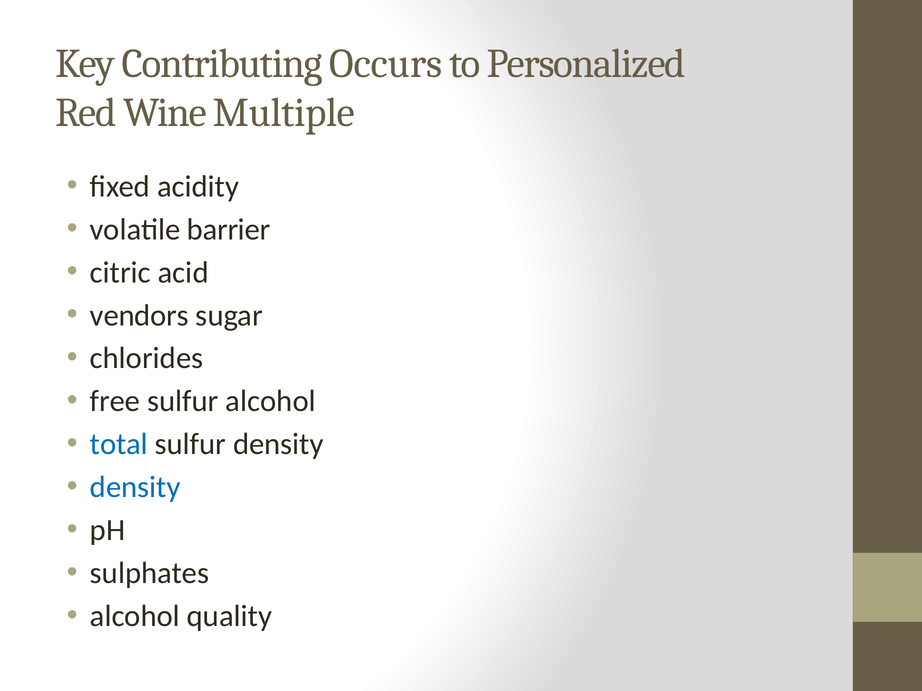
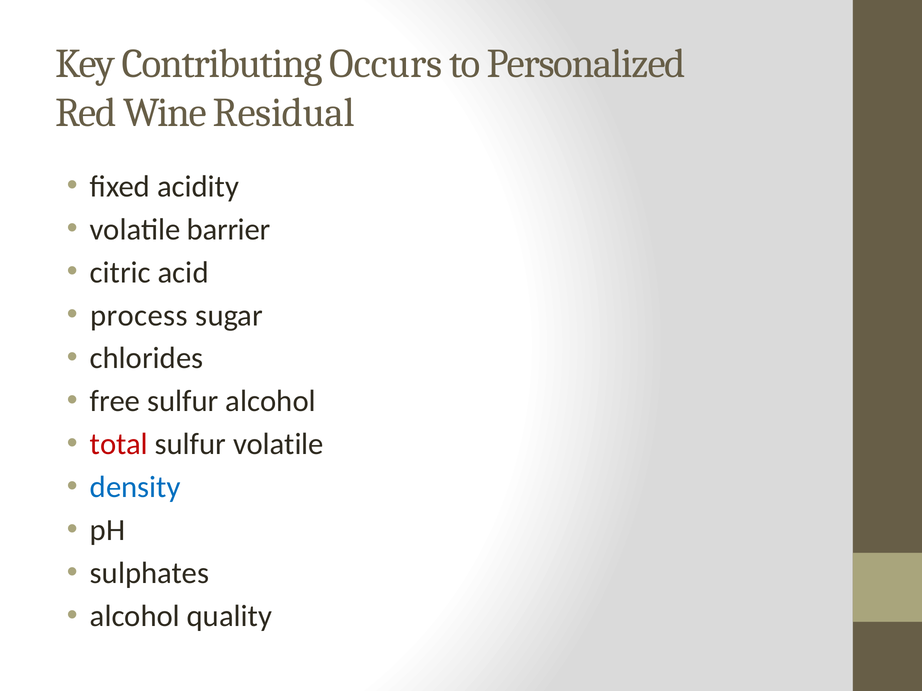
Multiple: Multiple -> Residual (284, 113)
vendors: vendors -> process (139, 316)
total colour: blue -> red (119, 445)
sulfur density: density -> volatile (278, 445)
